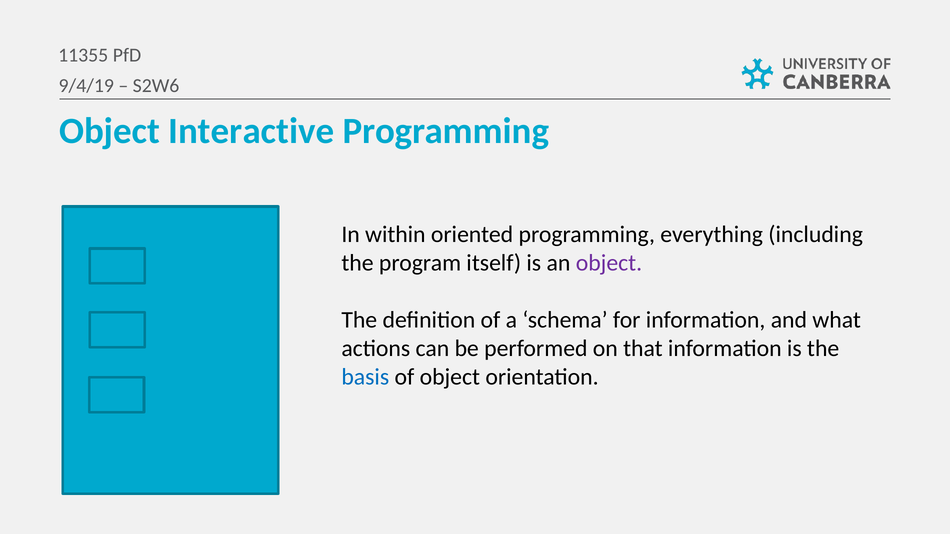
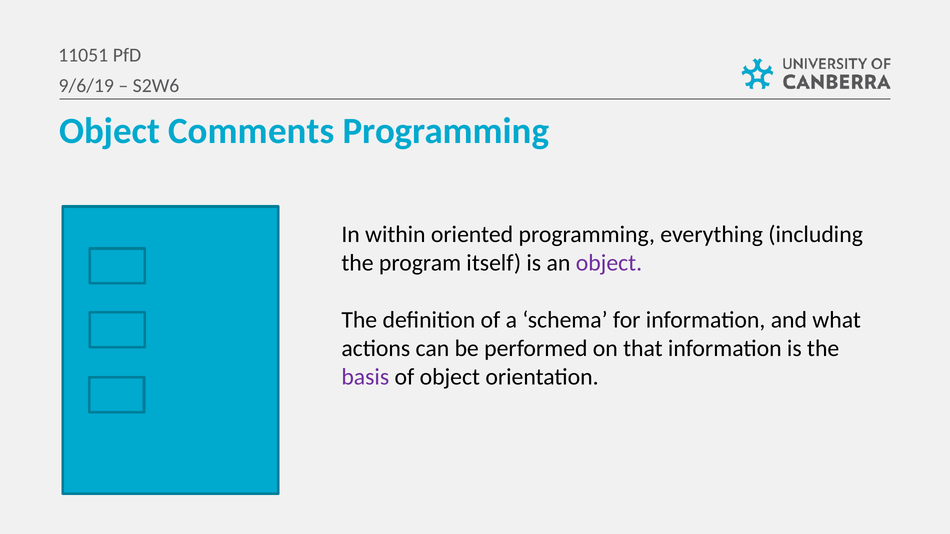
11355: 11355 -> 11051 (83, 55)
9/4/19: 9/4/19 -> 9/6/19 (86, 86)
Interactive: Interactive -> Comments (251, 131)
basis colour: blue -> purple (365, 377)
